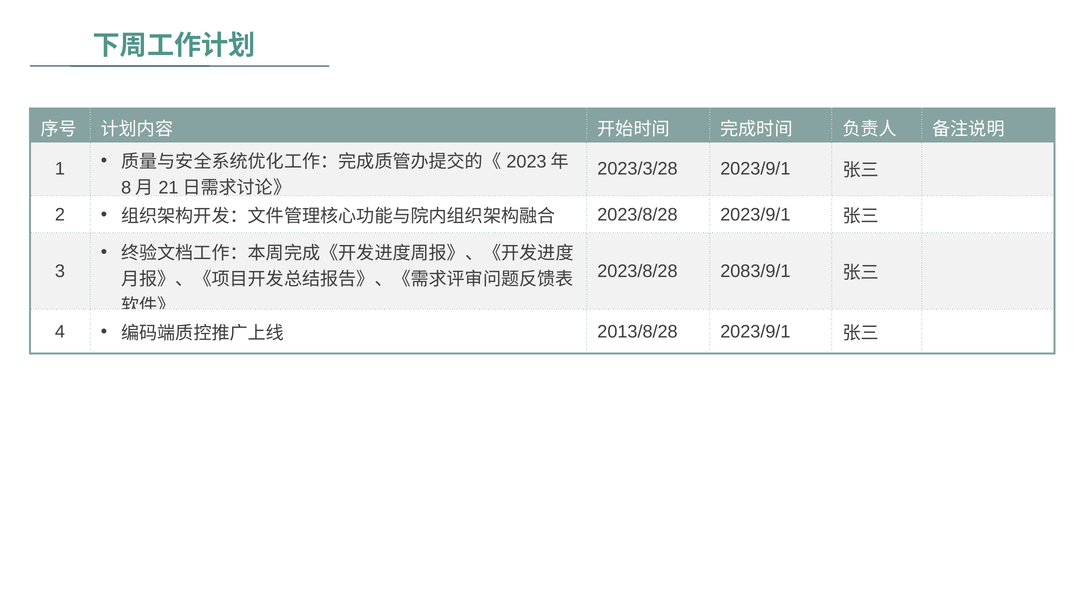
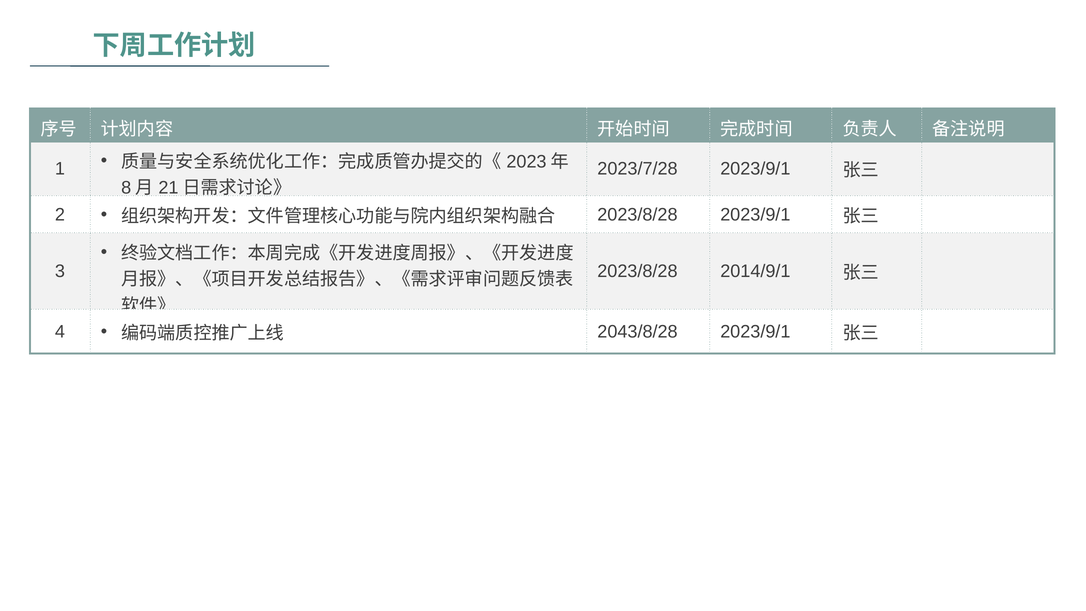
2023/3/28: 2023/3/28 -> 2023/7/28 (638, 169)
2083/9/1: 2083/9/1 -> 2014/9/1 (755, 271)
2013/8/28: 2013/8/28 -> 2043/8/28 (638, 332)
